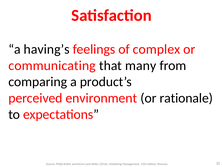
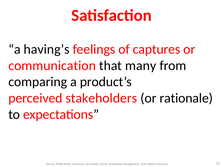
complex: complex -> captures (157, 49)
communicating: communicating -> communication (52, 66)
environment: environment -> stakeholders (101, 98)
